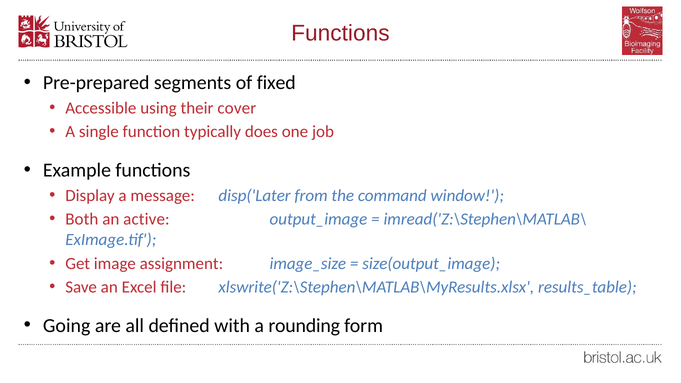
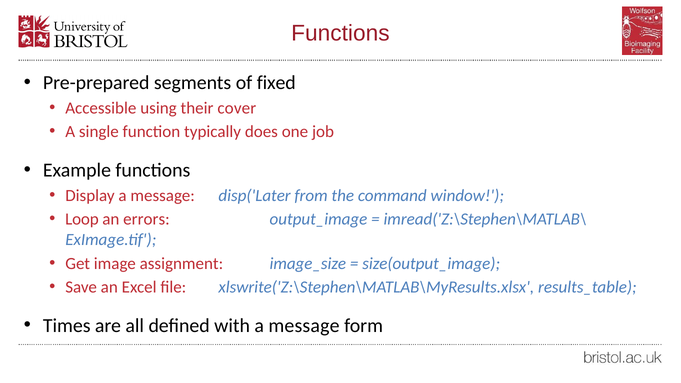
Both: Both -> Loop (82, 219)
active: active -> errors (147, 219)
Going: Going -> Times (67, 326)
with a rounding: rounding -> message (304, 326)
